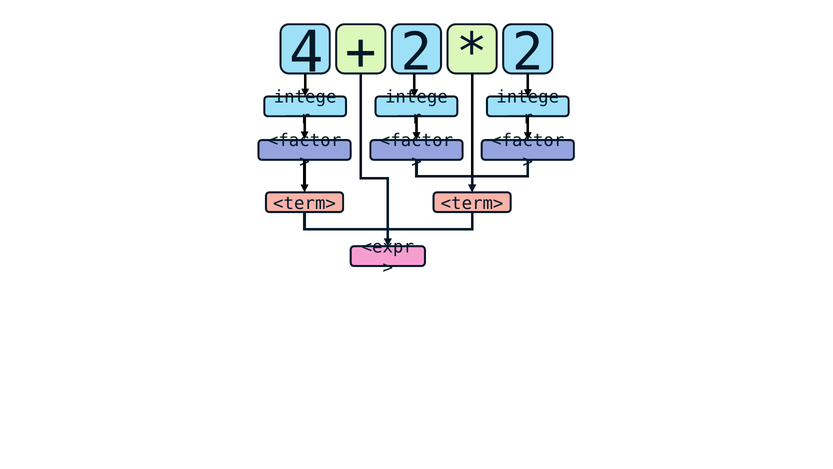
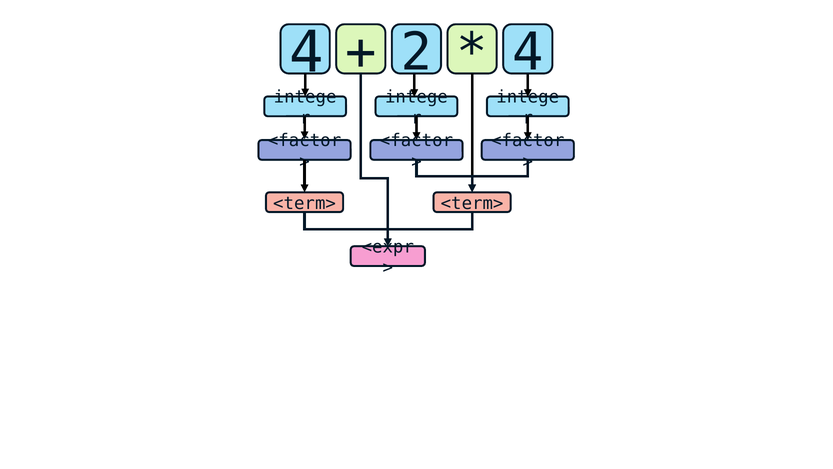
4 2: 2 -> 4 (528, 52)
